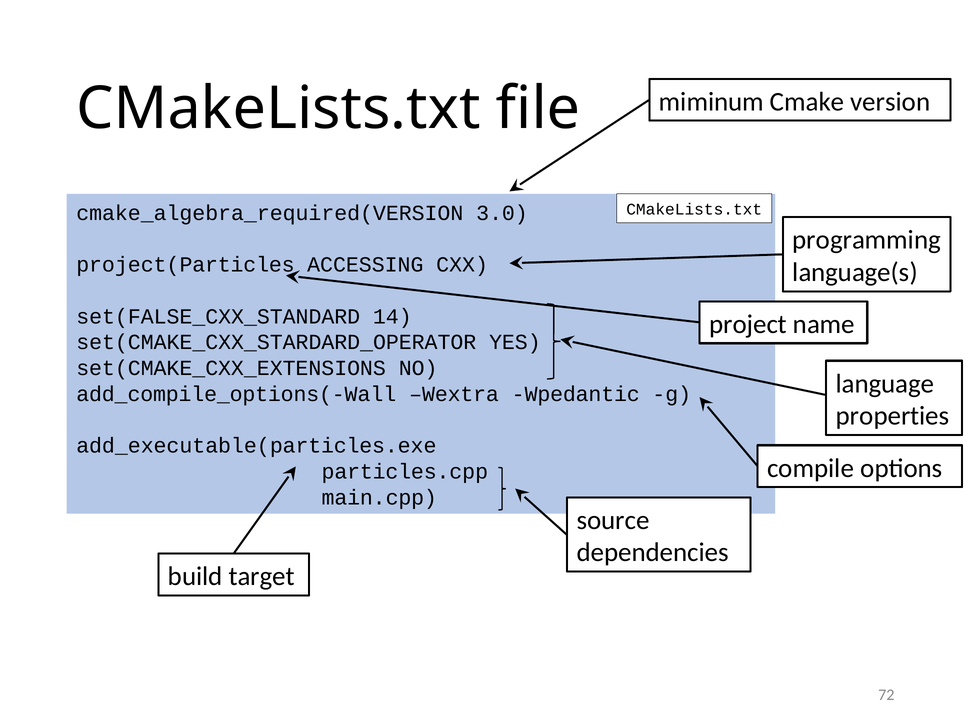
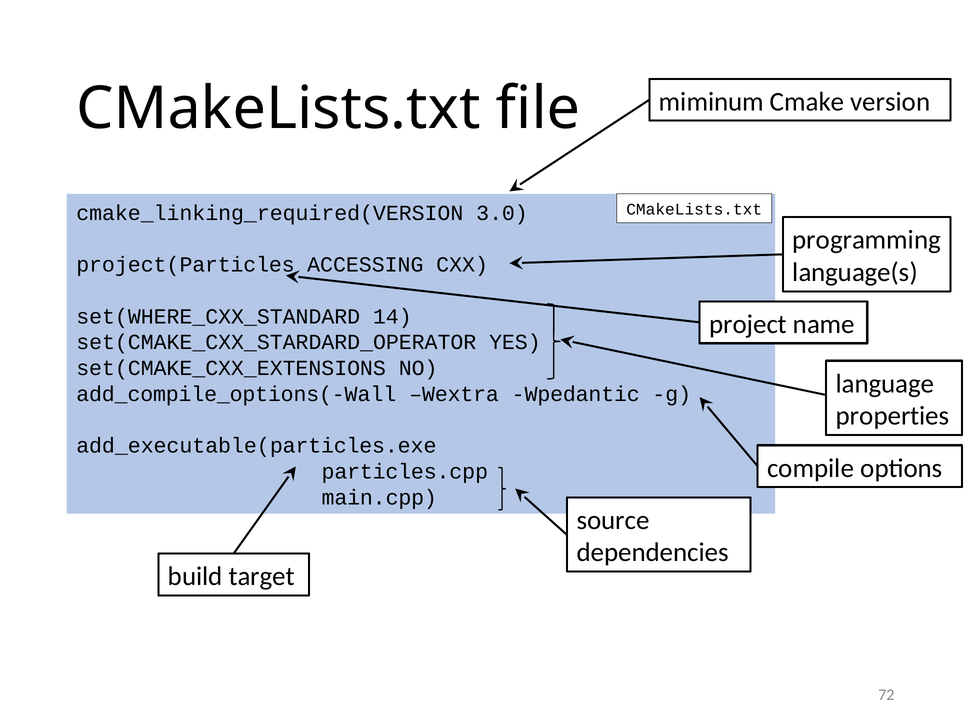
cmake_algebra_required(VERSION: cmake_algebra_required(VERSION -> cmake_linking_required(VERSION (270, 213)
set(FALSE_CXX_STANDARD: set(FALSE_CXX_STANDARD -> set(WHERE_CXX_STANDARD (218, 317)
